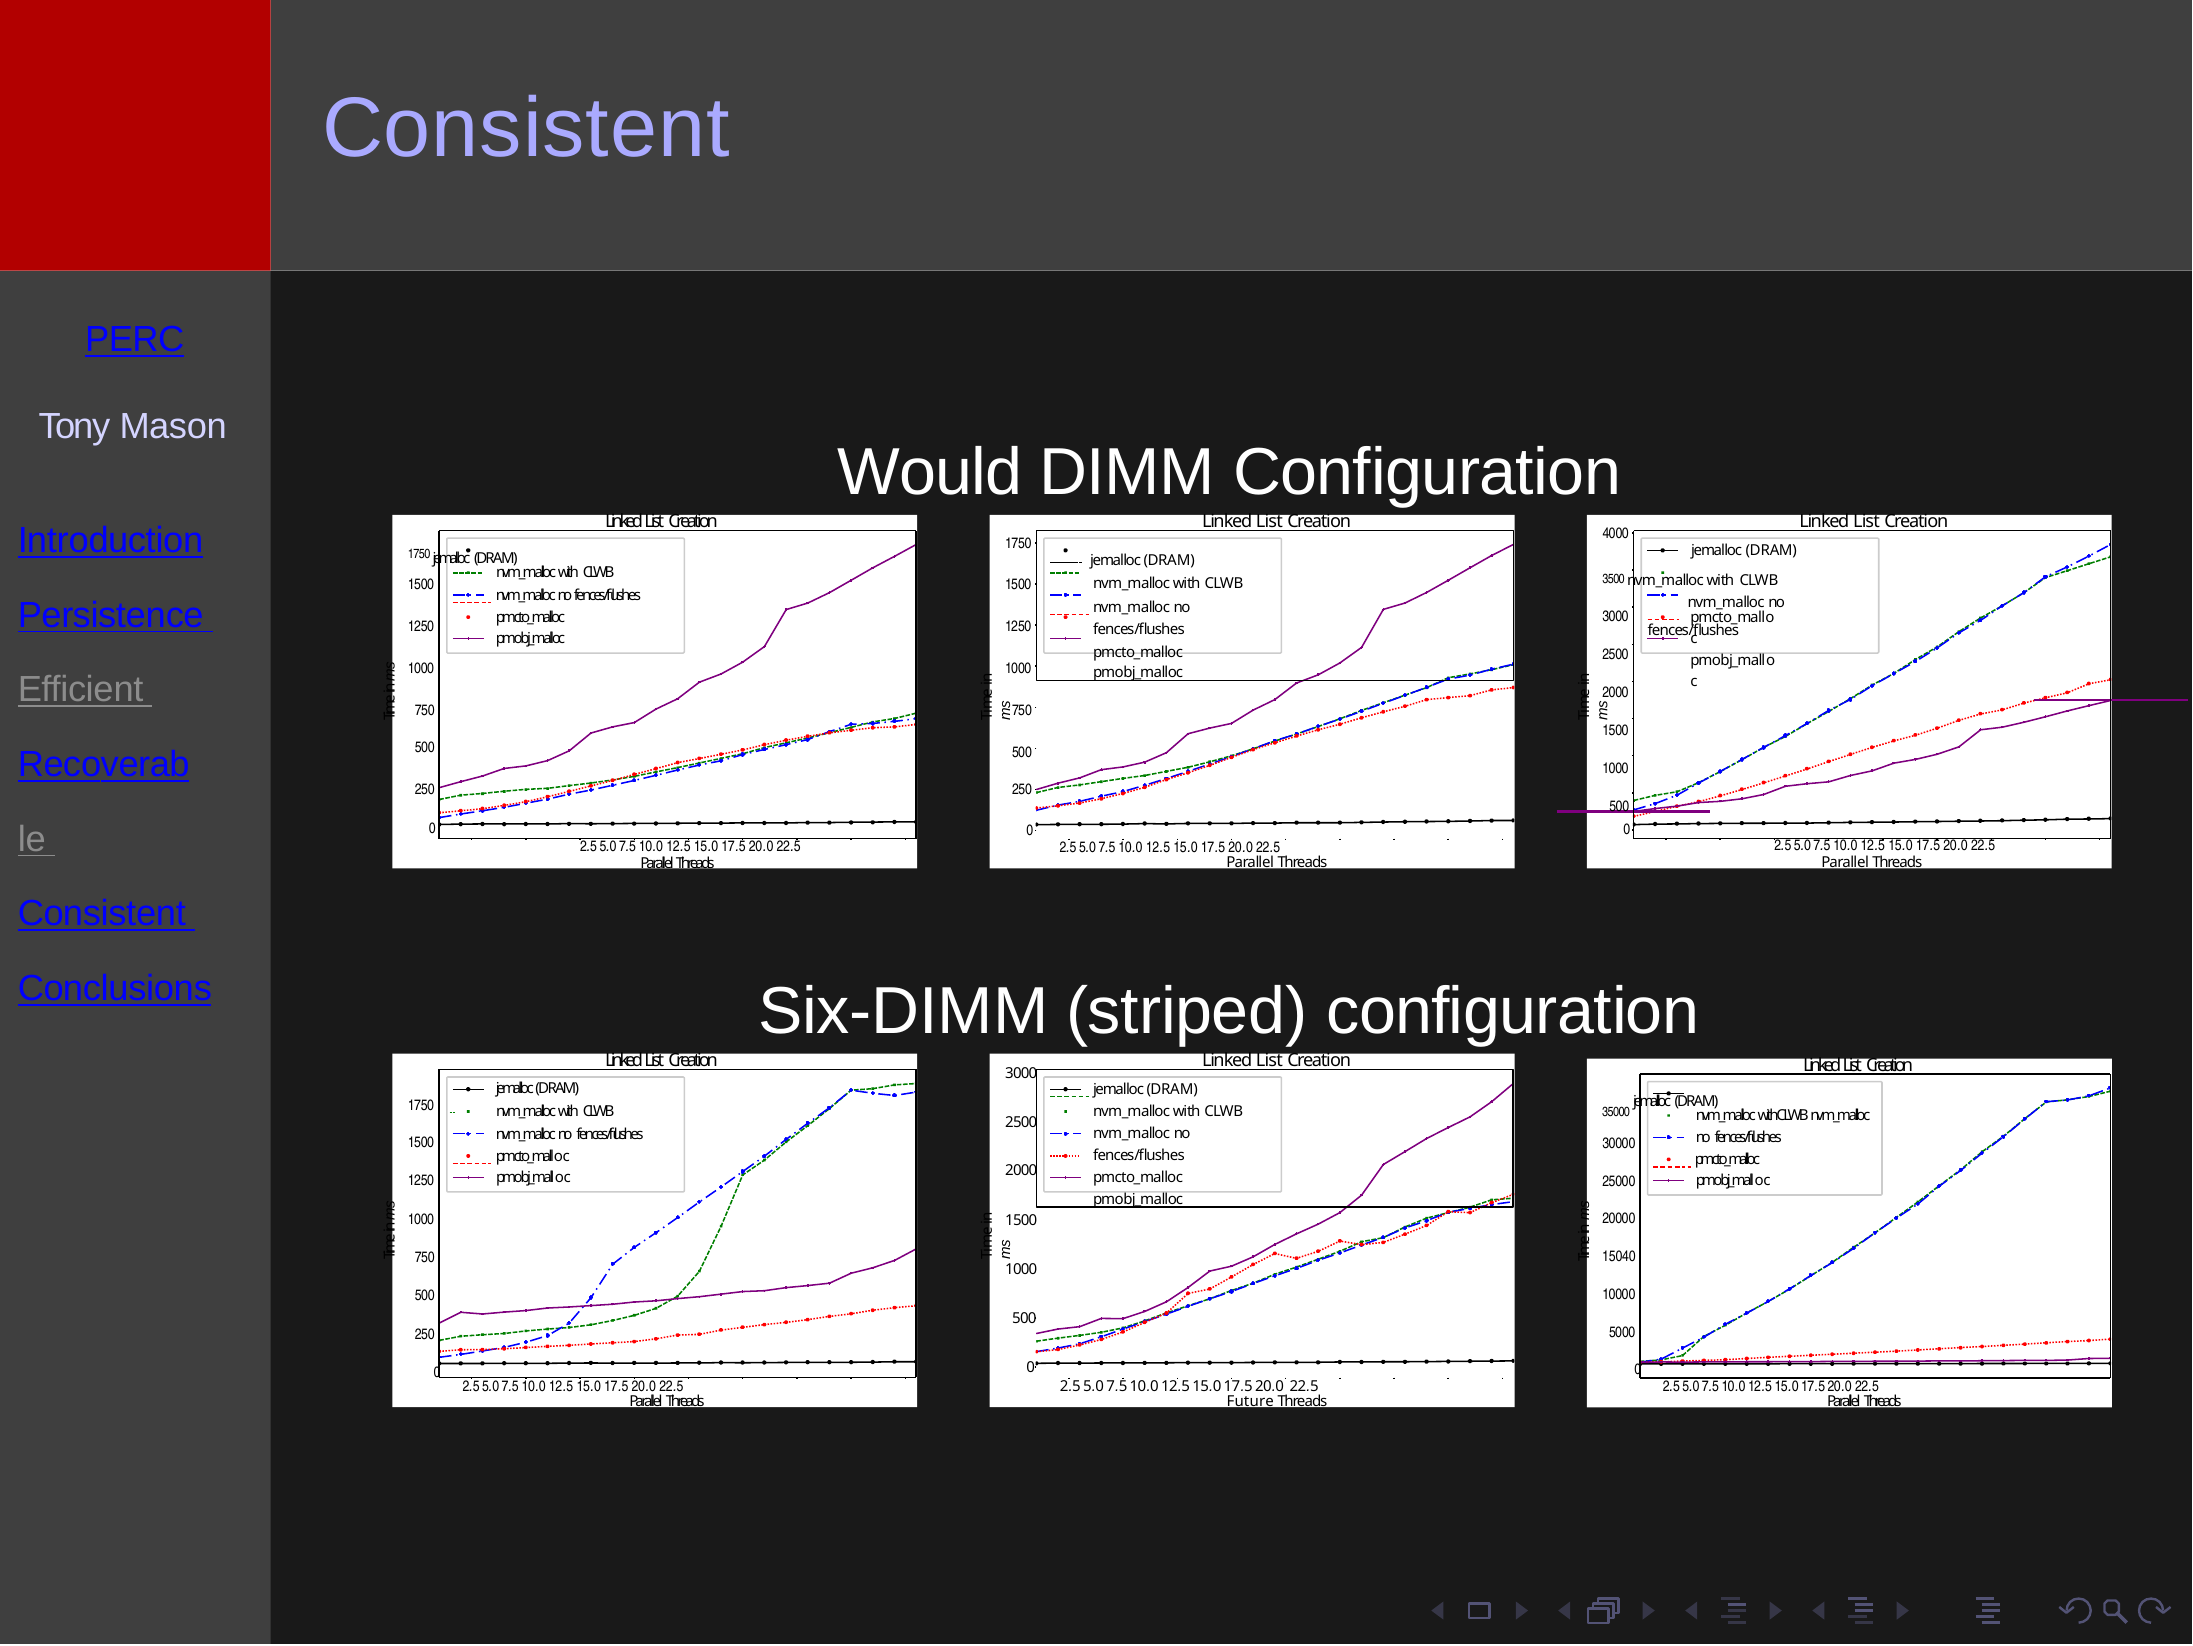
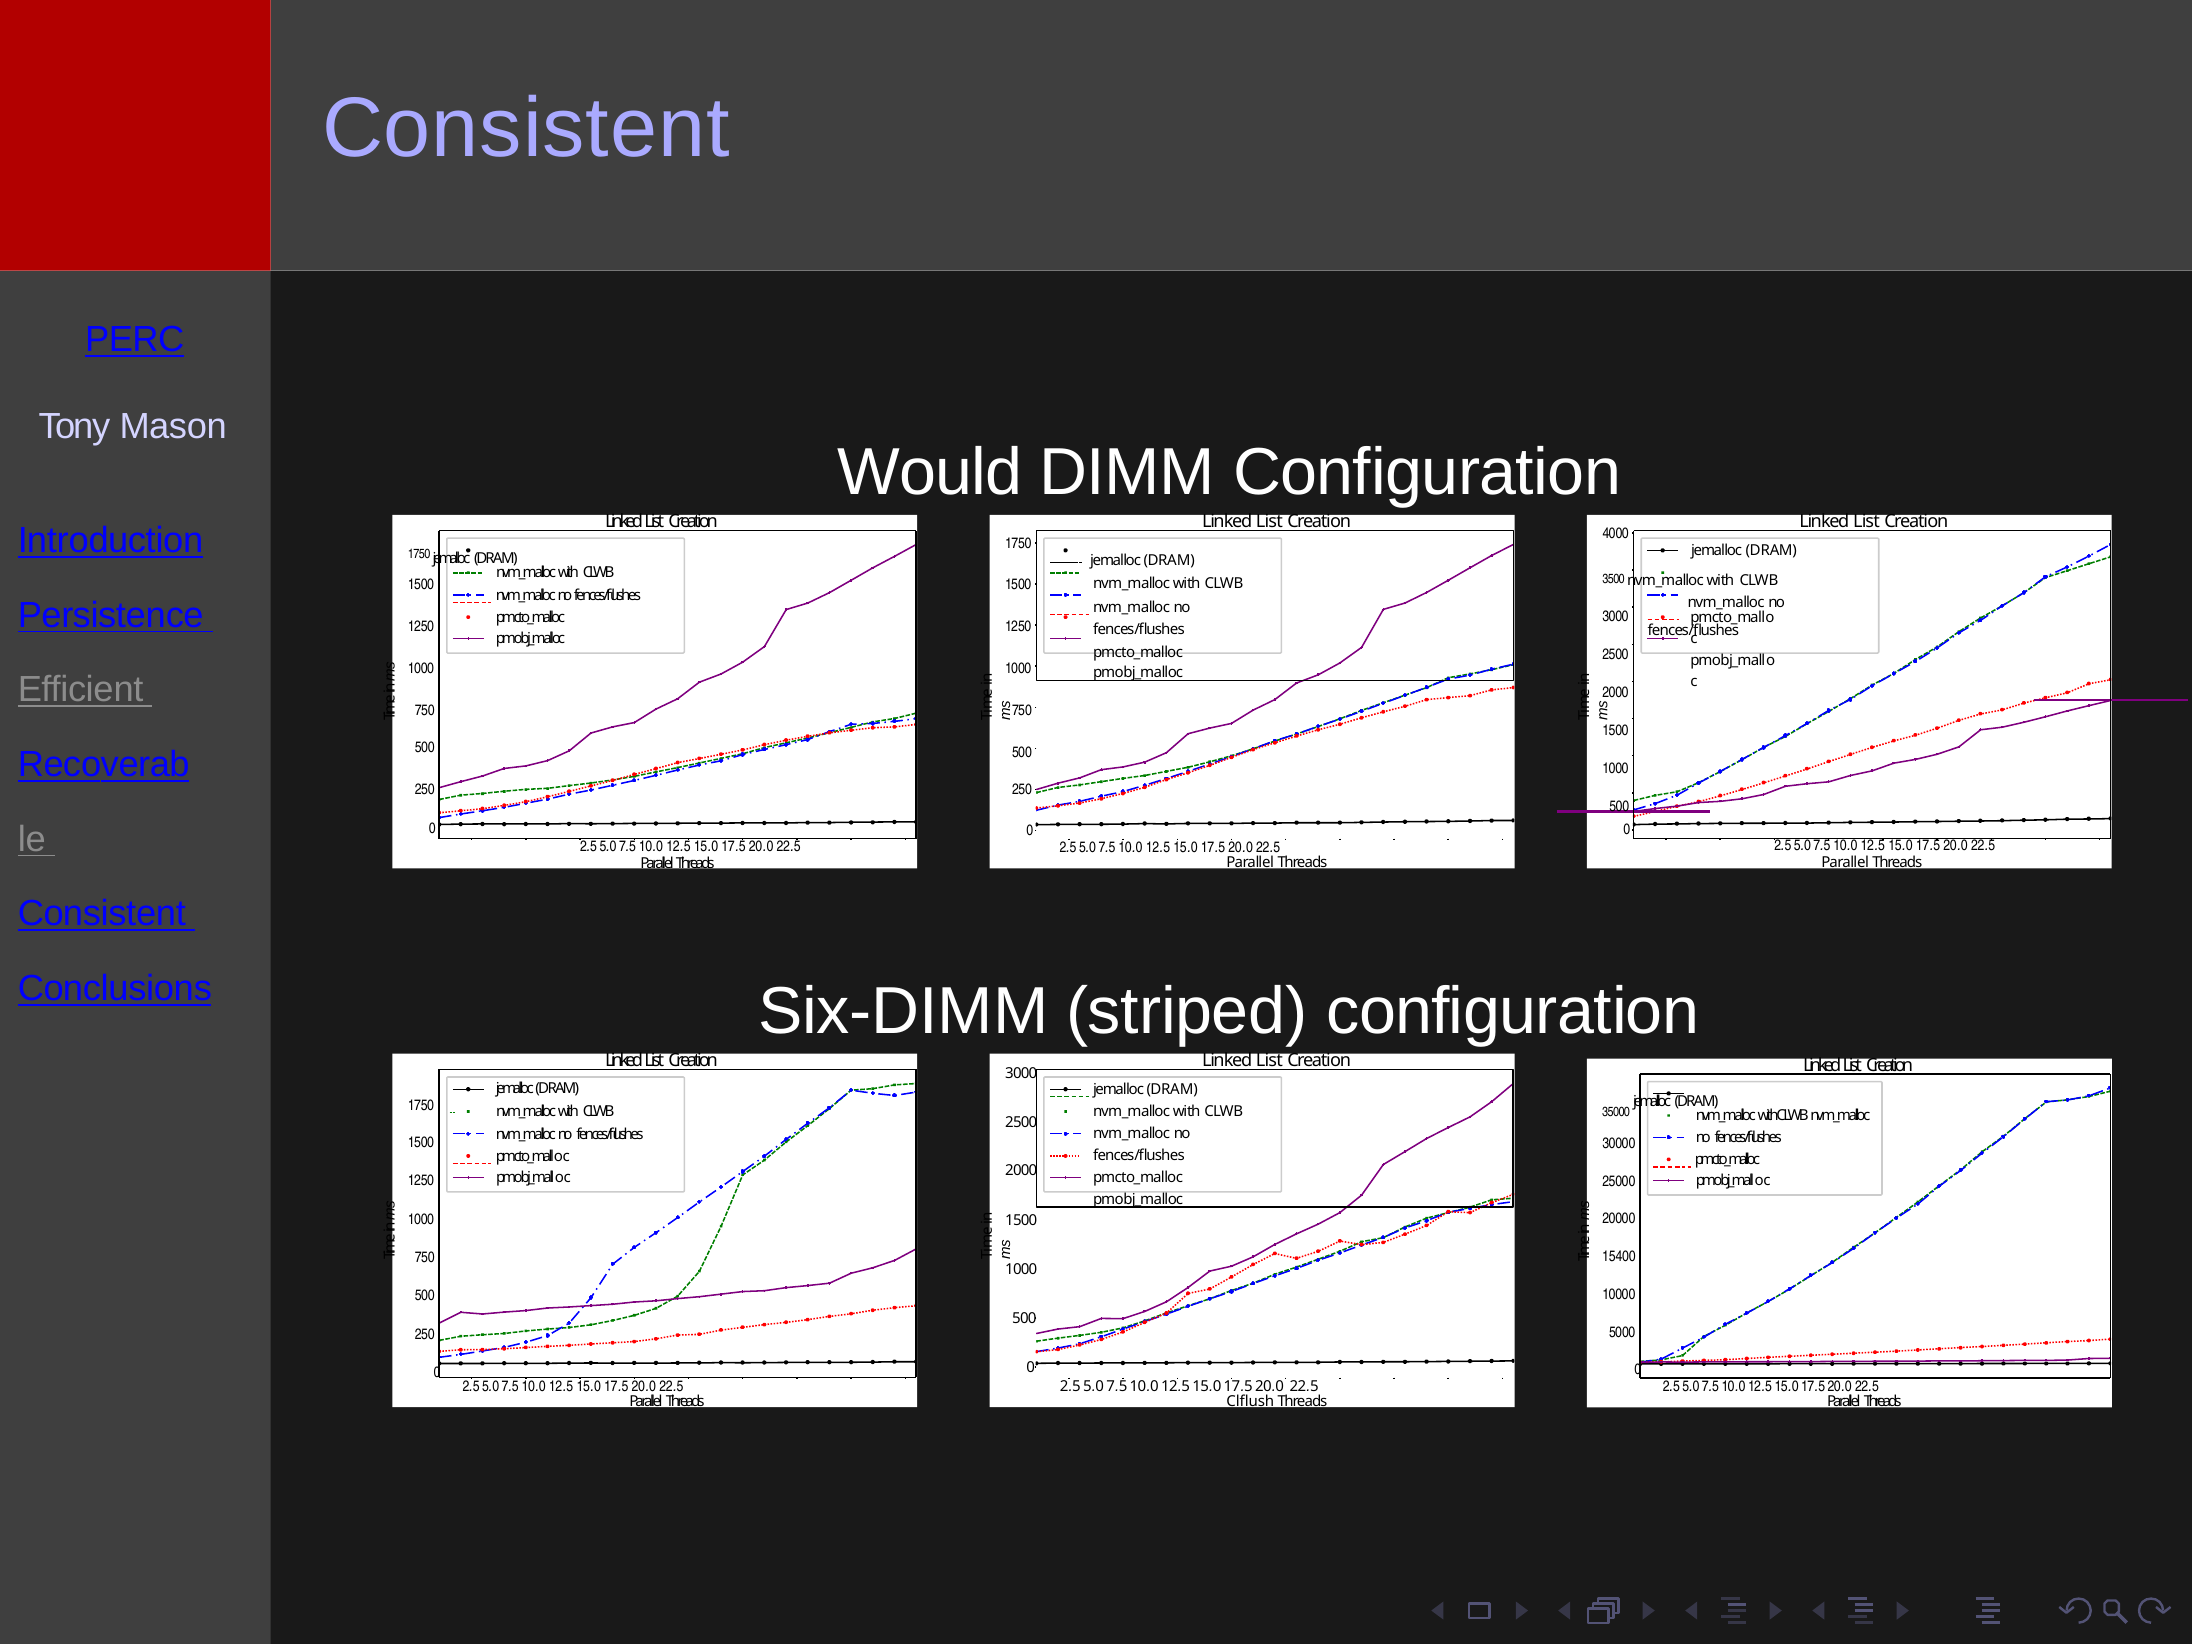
15040: 15040 -> 15400 (1619, 1257)
Future: Future -> Clflush (1250, 1402)
